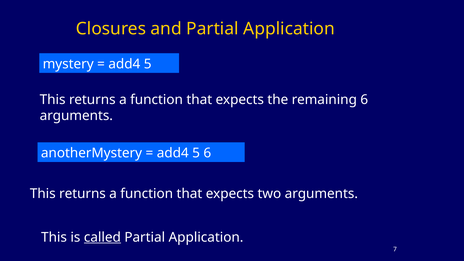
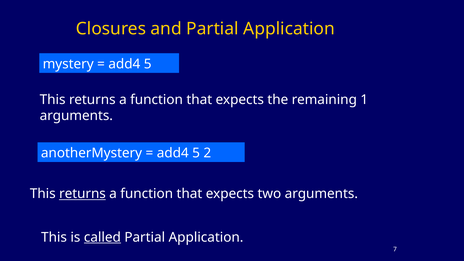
remaining 6: 6 -> 1 (364, 100)
5 6: 6 -> 2 (207, 153)
returns underline: none -> present (82, 194)
